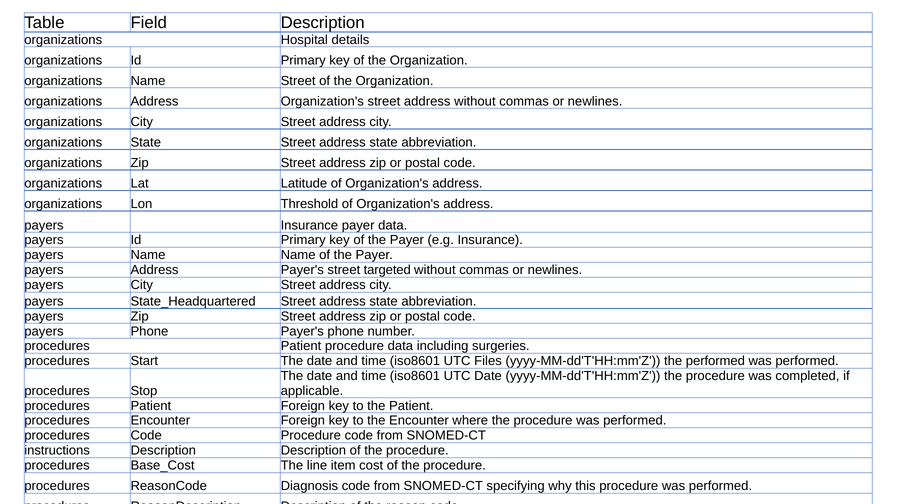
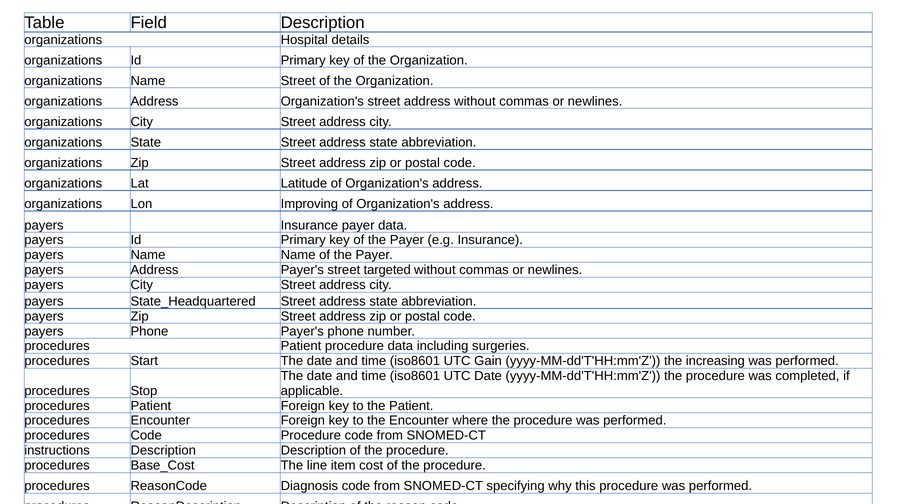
Threshold: Threshold -> Improving (309, 204)
Files: Files -> Gain (488, 362)
the performed: performed -> increasing (715, 362)
